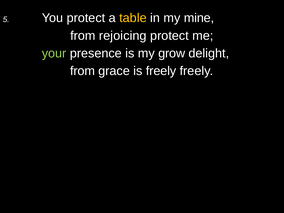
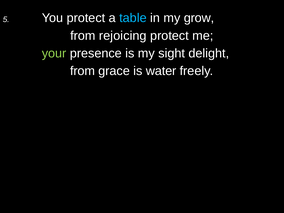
table colour: yellow -> light blue (133, 18)
mine: mine -> grow (199, 18)
grow: grow -> sight (172, 53)
is freely: freely -> water (161, 71)
